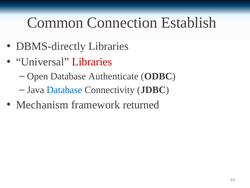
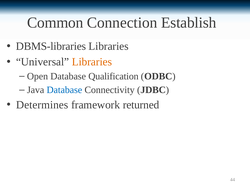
DBMS-directly: DBMS-directly -> DBMS-libraries (51, 46)
Libraries colour: red -> orange (92, 62)
Authenticate: Authenticate -> Qualification (113, 76)
Mechanism: Mechanism -> Determines (42, 105)
